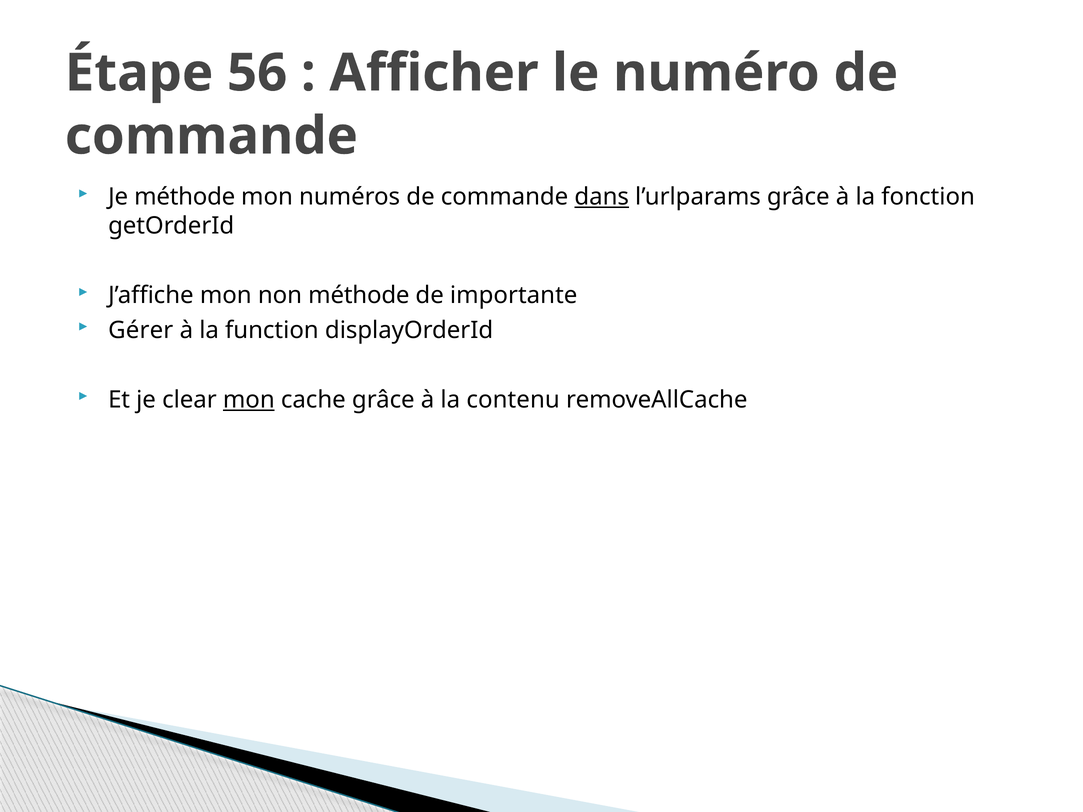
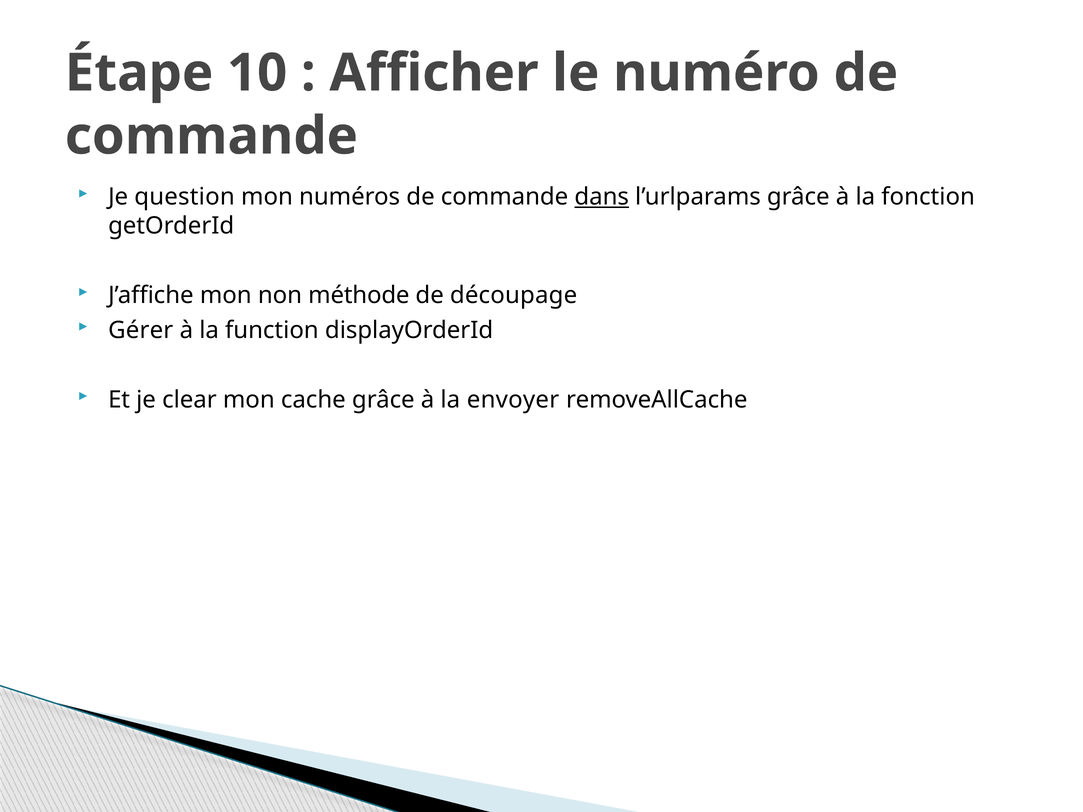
56: 56 -> 10 (257, 73)
Je méthode: méthode -> question (185, 197)
importante: importante -> découpage (514, 295)
mon underline: present -> none (249, 400)
contenu: contenu -> envoyer (513, 400)
